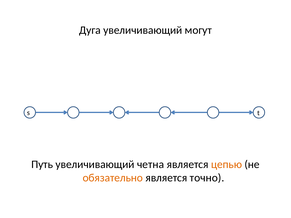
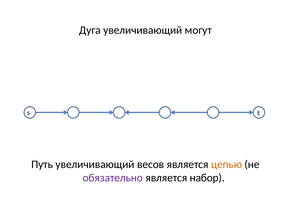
четна: четна -> весов (151, 165)
обязательно colour: orange -> purple (113, 178)
точно: точно -> набор (207, 178)
